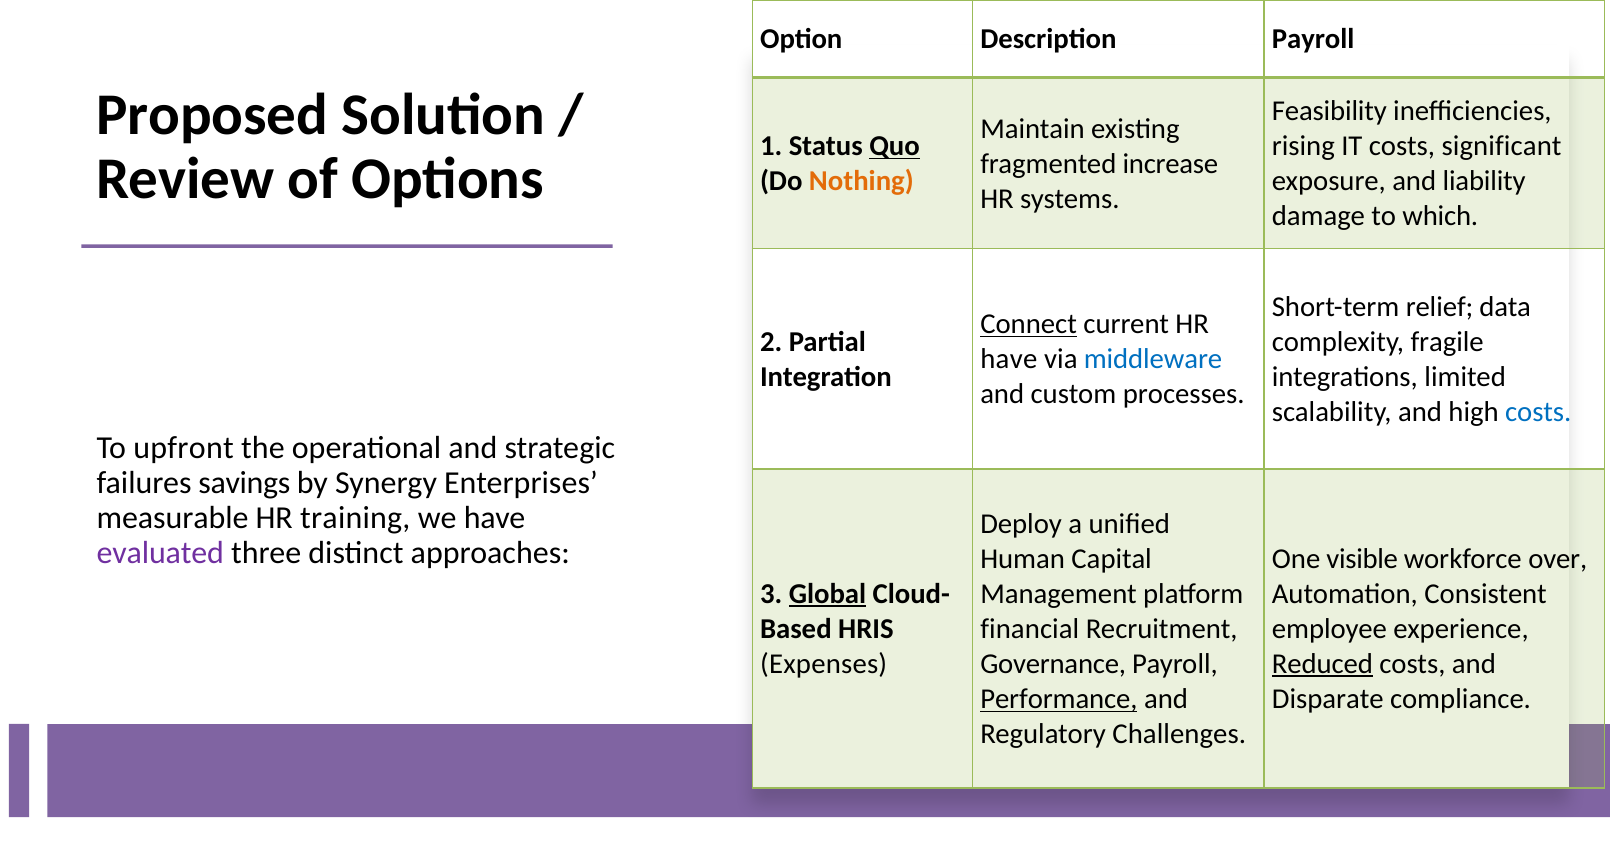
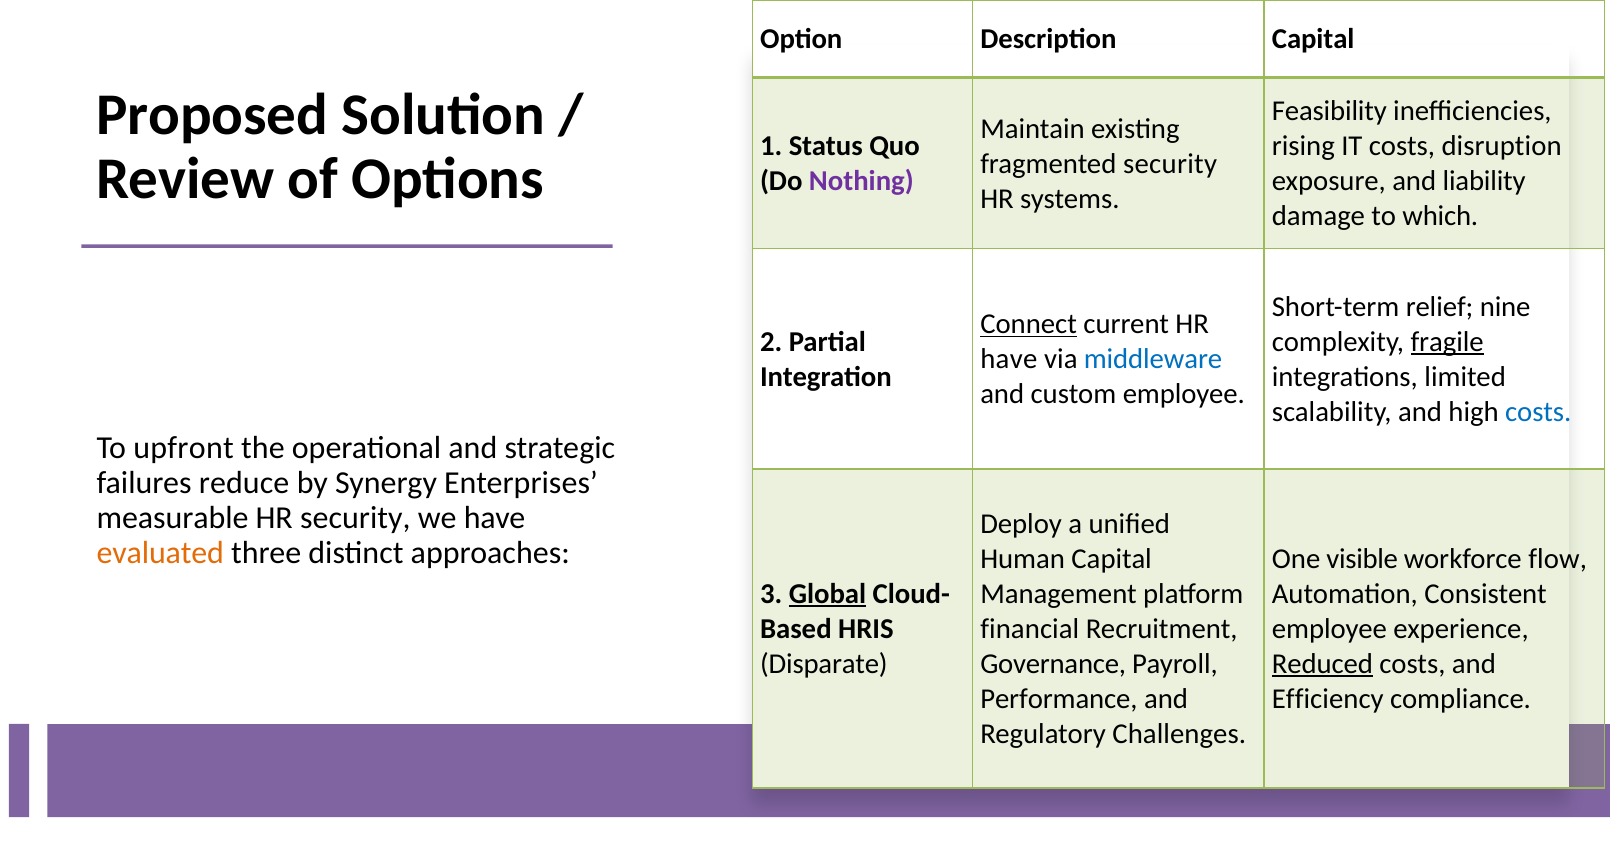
Description Payroll: Payroll -> Capital (1313, 39)
Quo underline: present -> none (895, 146)
significant: significant -> disruption (1502, 146)
fragmented increase: increase -> security (1170, 164)
Nothing colour: orange -> purple (861, 181)
data: data -> nine (1505, 307)
fragile underline: none -> present (1447, 342)
custom processes: processes -> employee (1184, 395)
savings: savings -> reduce (244, 483)
HR training: training -> security (355, 518)
evaluated colour: purple -> orange (160, 553)
over: over -> flow (1558, 559)
Expenses: Expenses -> Disparate (824, 664)
Performance underline: present -> none (1059, 699)
Disparate: Disparate -> Efficiency (1328, 699)
